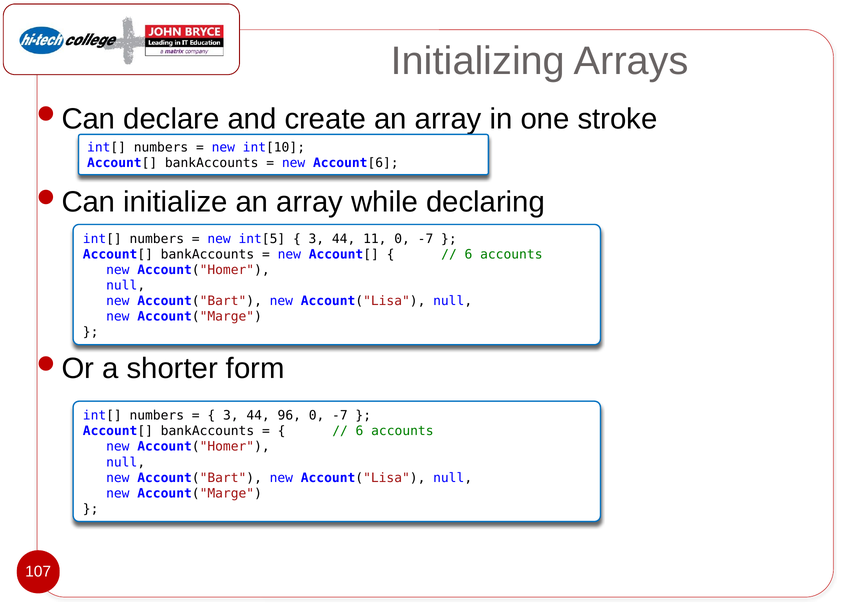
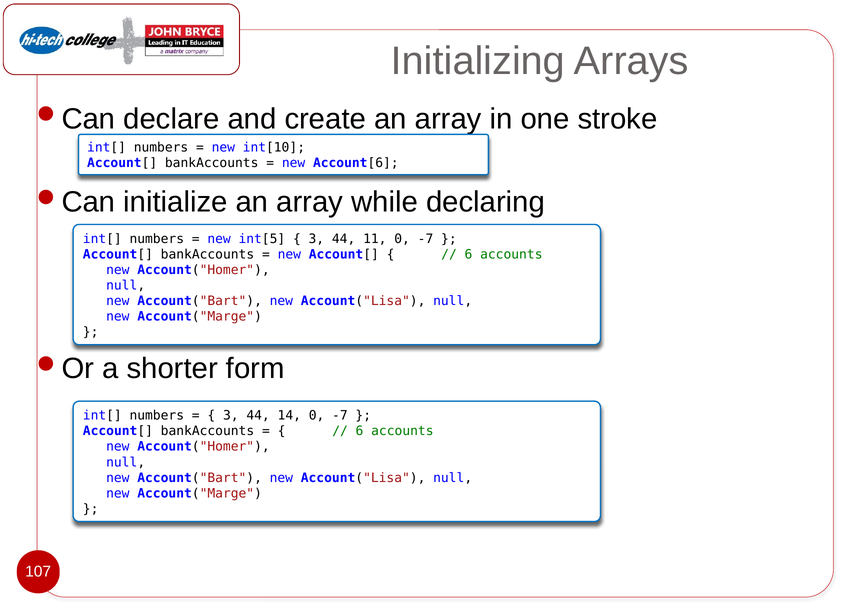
96: 96 -> 14 (289, 416)
